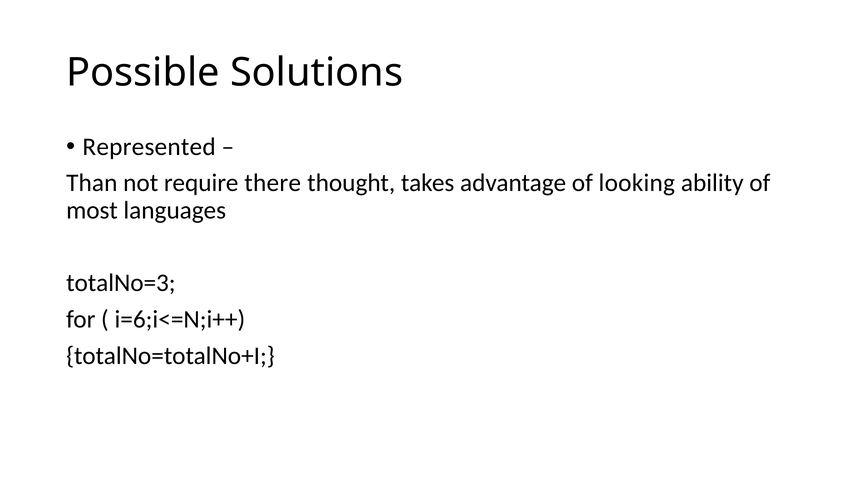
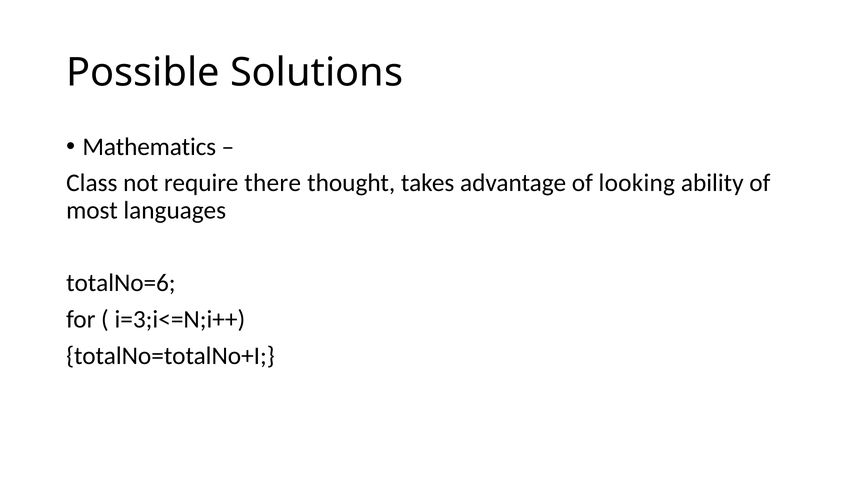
Represented: Represented -> Mathematics (149, 147)
Than: Than -> Class (92, 183)
totalNo=3: totalNo=3 -> totalNo=6 (121, 283)
i=6;i<=N;i++: i=6;i<=N;i++ -> i=3;i<=N;i++ (180, 320)
